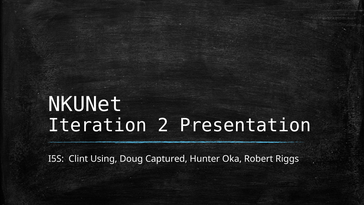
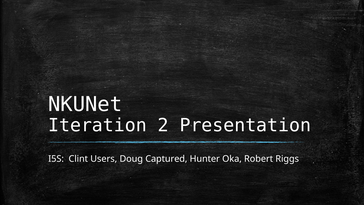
Using: Using -> Users (104, 159)
